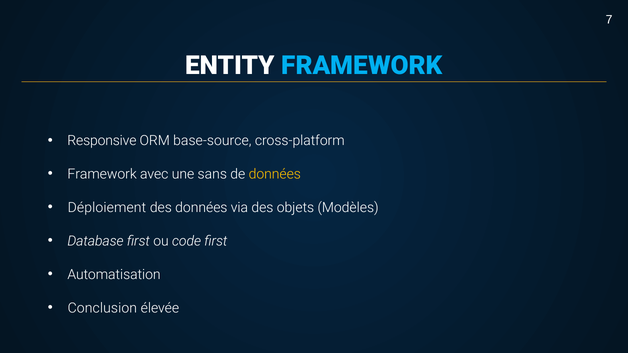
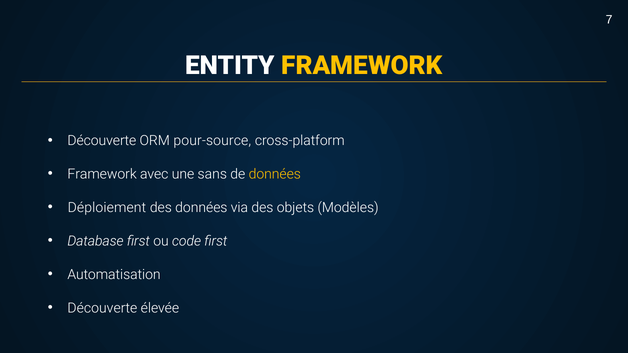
FRAMEWORK colour: light blue -> yellow (362, 66)
Responsive: Responsive -> Découverte (102, 141)
base-source: base-source -> pour-source (212, 141)
Conclusion: Conclusion -> Découverte (102, 308)
